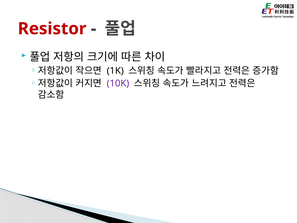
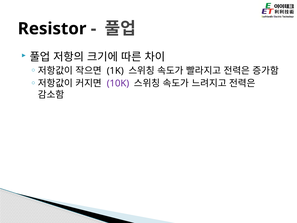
Resistor colour: red -> black (52, 29)
